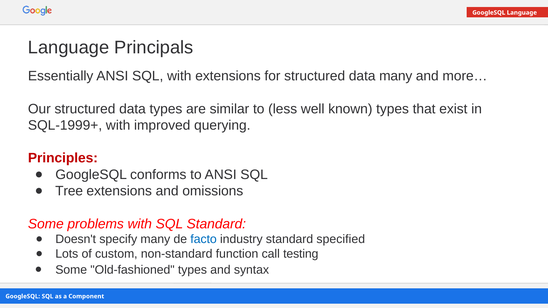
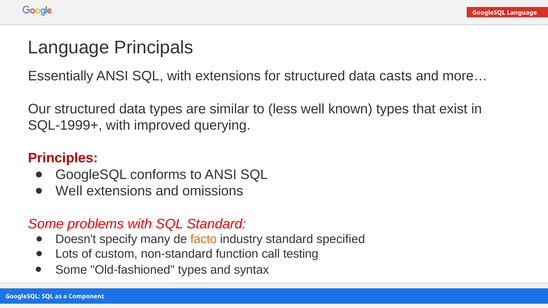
data many: many -> casts (396, 76)
Tree: Tree -> Well (69, 191)
facto colour: blue -> orange (204, 239)
